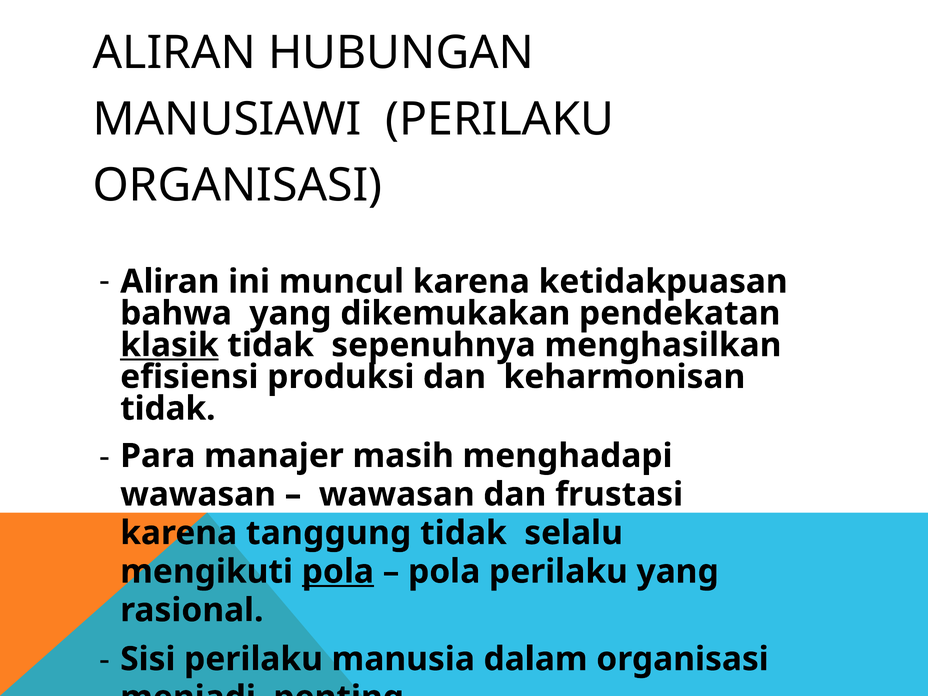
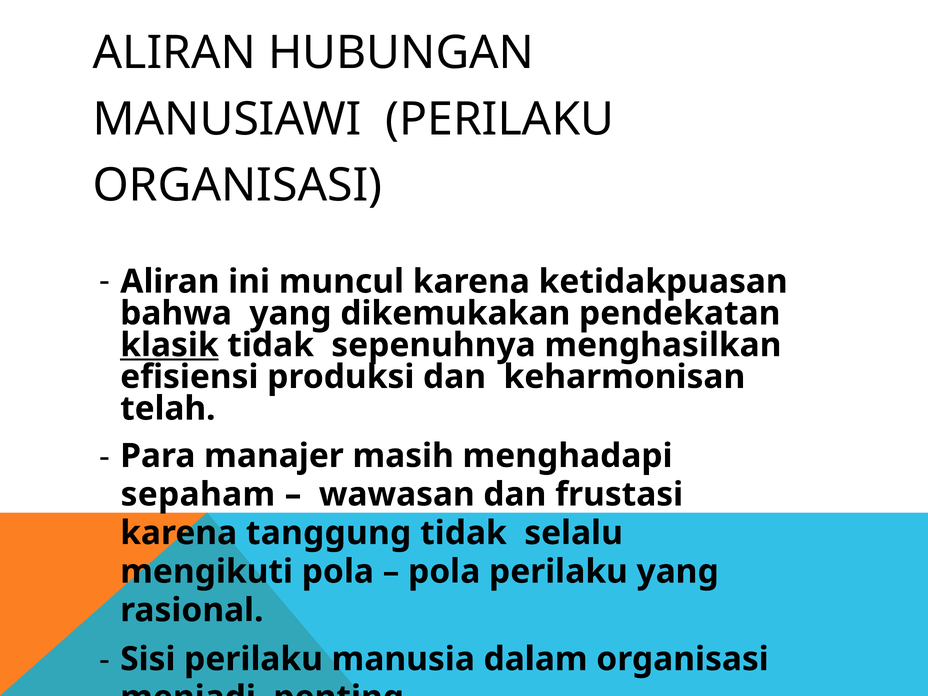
tidak: tidak -> telah (168, 409)
wawasan: wawasan -> sepaham (198, 494)
pola underline: present -> none (338, 572)
